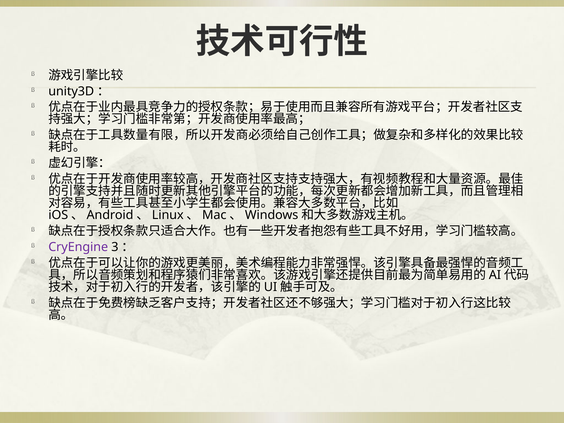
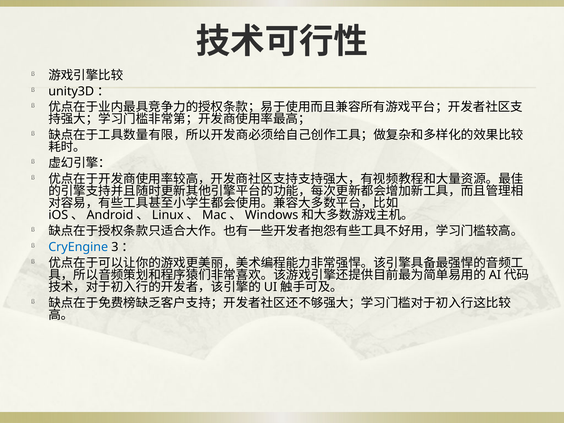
CryEngine colour: purple -> blue (78, 247)
